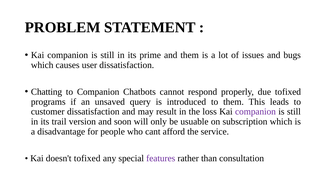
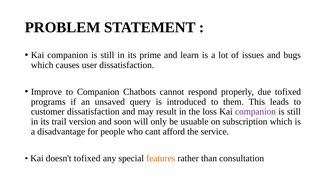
and them: them -> learn (190, 55)
Chatting: Chatting -> Improve (46, 91)
features colour: purple -> orange (161, 158)
